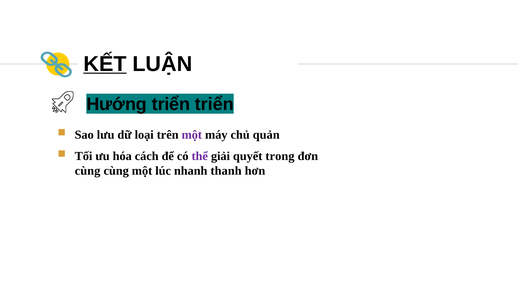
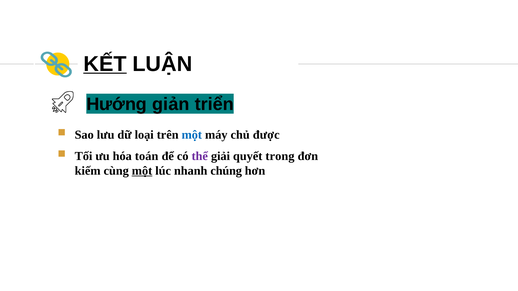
Hướng triển: triển -> giản (171, 104)
một colour: purple -> blue (192, 135)
quản: quản -> được (266, 135)
cách: cách -> toán (147, 156)
cùng: cùng -> kiếm (88, 171)
một underline: none -> present (142, 171)
thanh: thanh -> chúng (226, 171)
